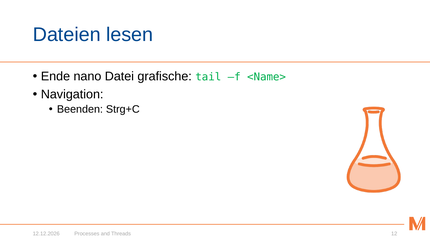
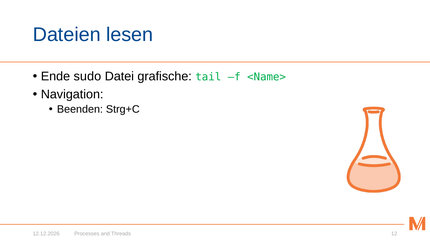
nano: nano -> sudo (87, 76)
